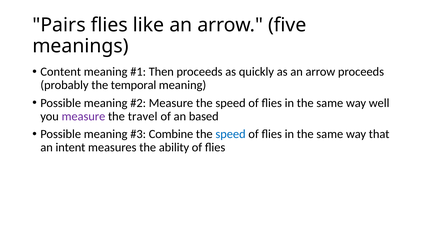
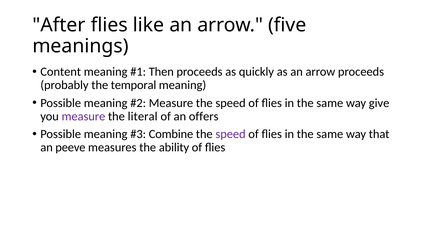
Pairs: Pairs -> After (59, 25)
well: well -> give (379, 103)
travel: travel -> literal (143, 116)
based: based -> offers (204, 116)
speed colour: blue -> purple (231, 134)
intent: intent -> peeve (70, 148)
